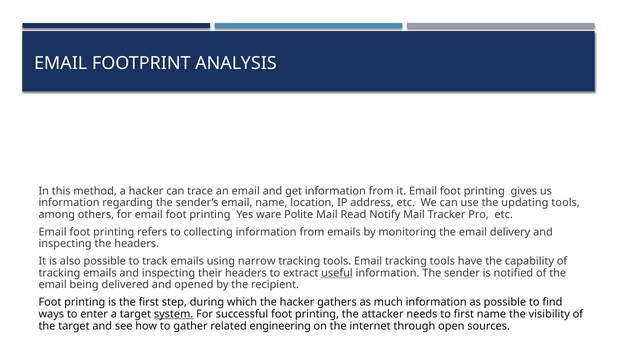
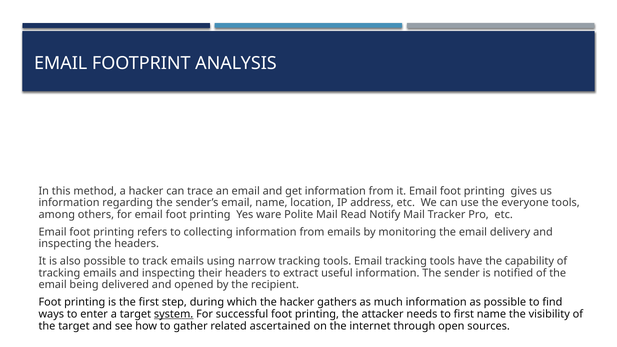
updating: updating -> everyone (525, 203)
useful underline: present -> none (337, 273)
engineering: engineering -> ascertained (280, 326)
